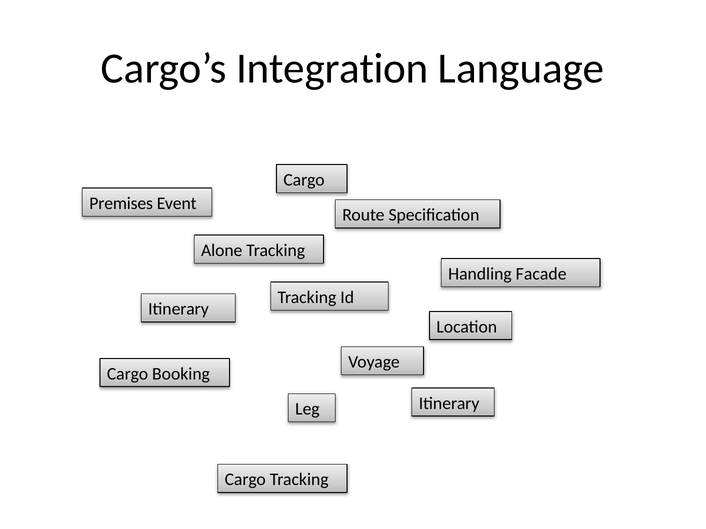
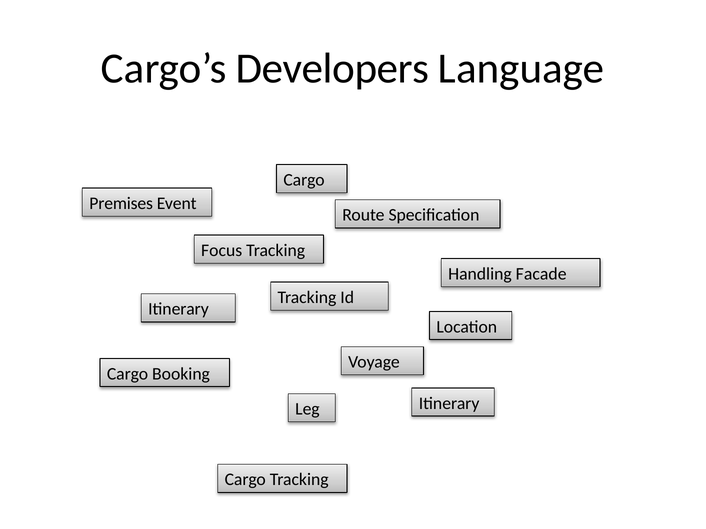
Integration: Integration -> Developers (333, 68)
Alone: Alone -> Focus (222, 251)
